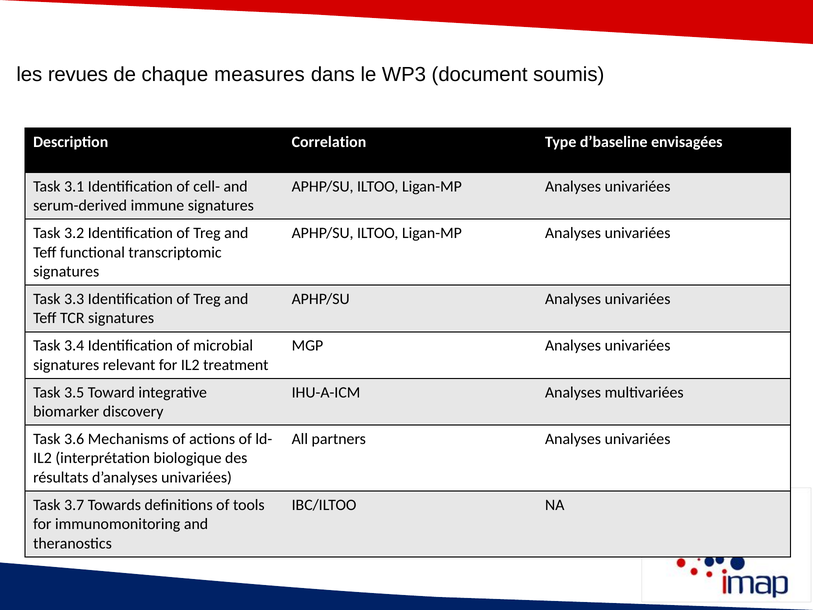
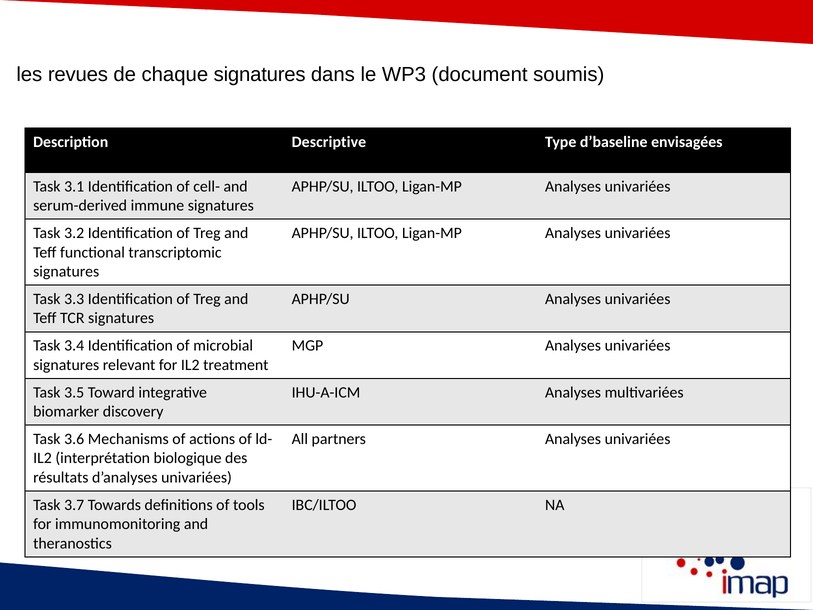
chaque measures: measures -> signatures (260, 75)
Correlation: Correlation -> Descriptive (329, 142)
